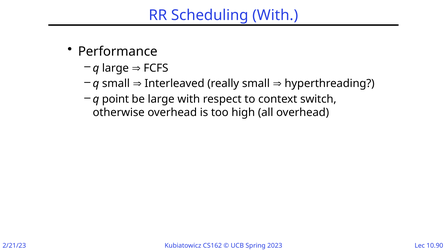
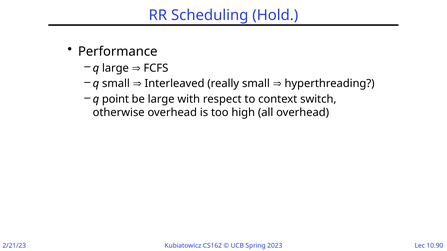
Scheduling With: With -> Hold (275, 15)
